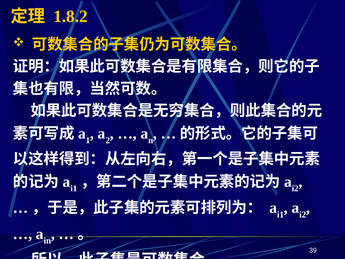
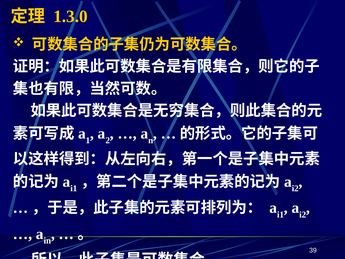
1.8.2: 1.8.2 -> 1.3.0 (71, 16)
